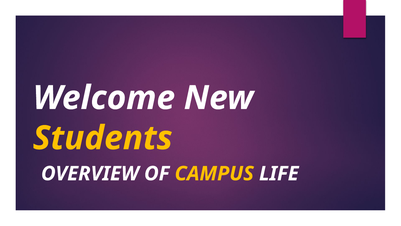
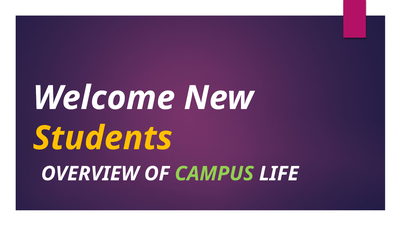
CAMPUS colour: yellow -> light green (214, 173)
